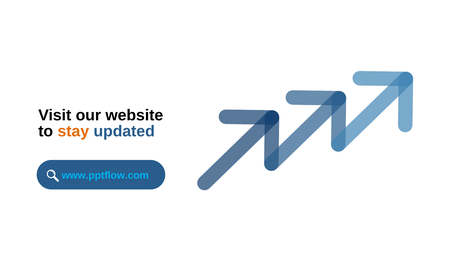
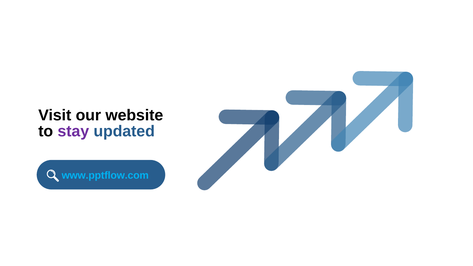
stay colour: orange -> purple (73, 131)
